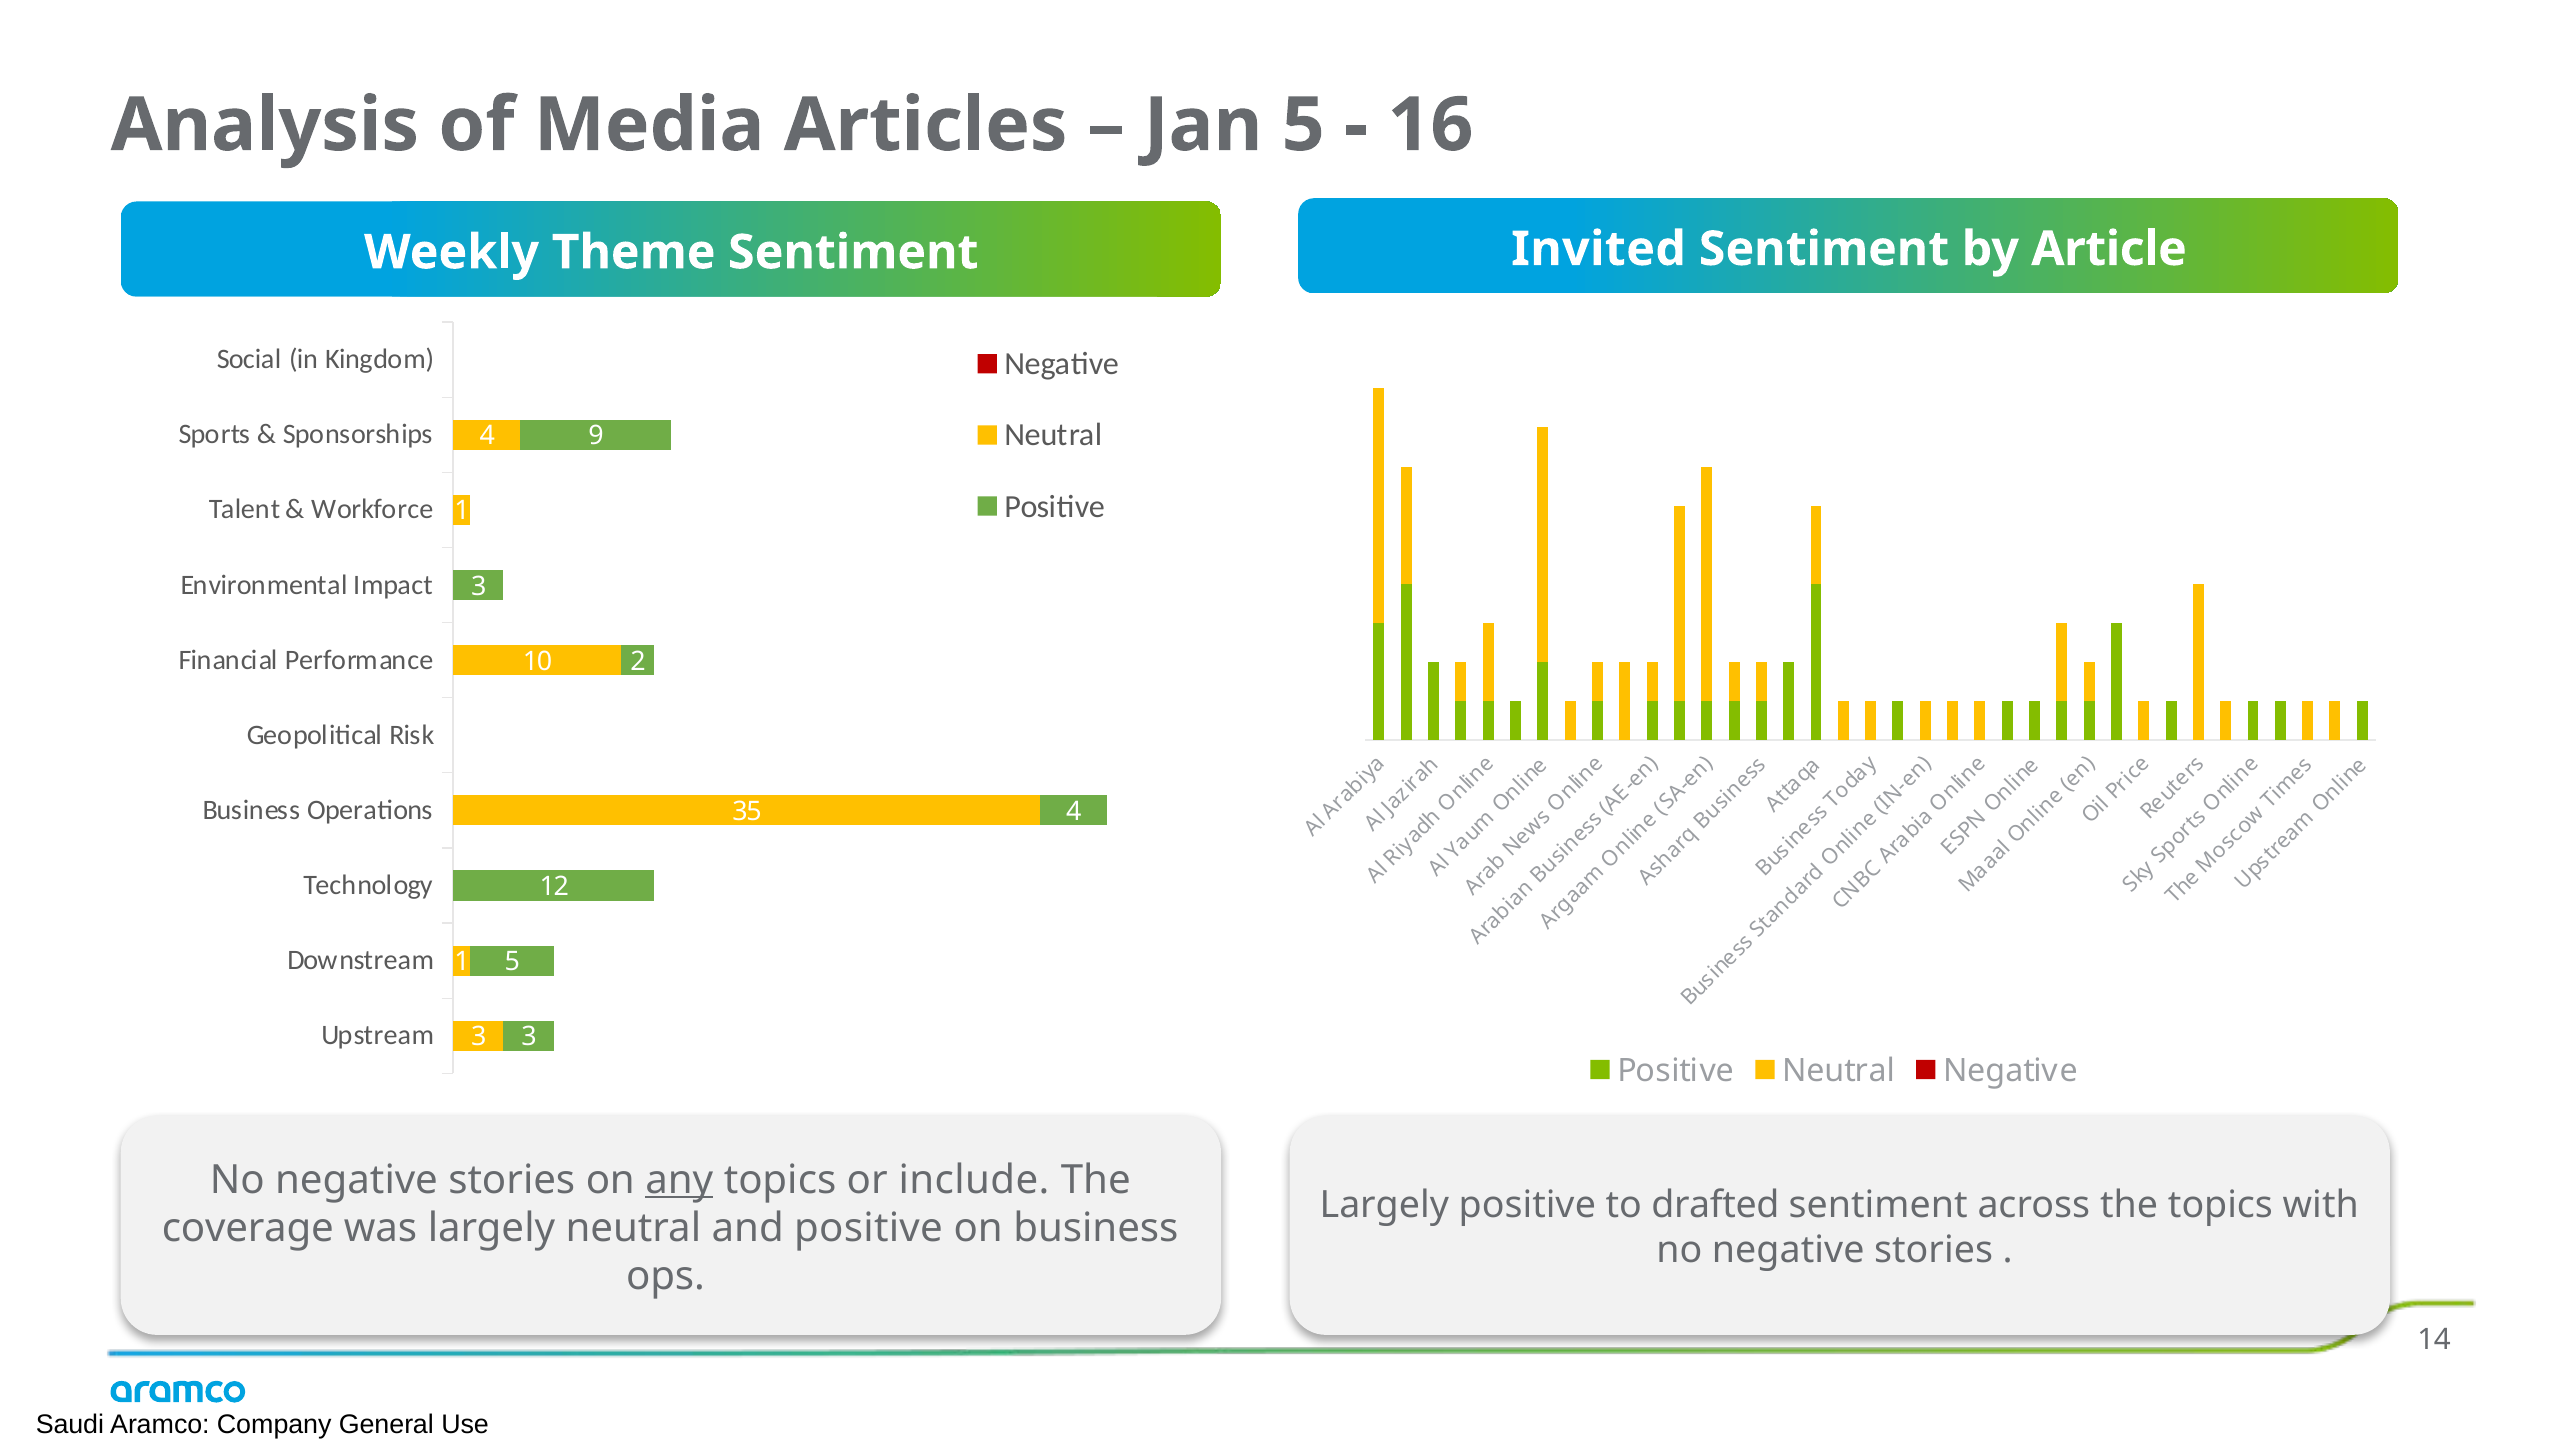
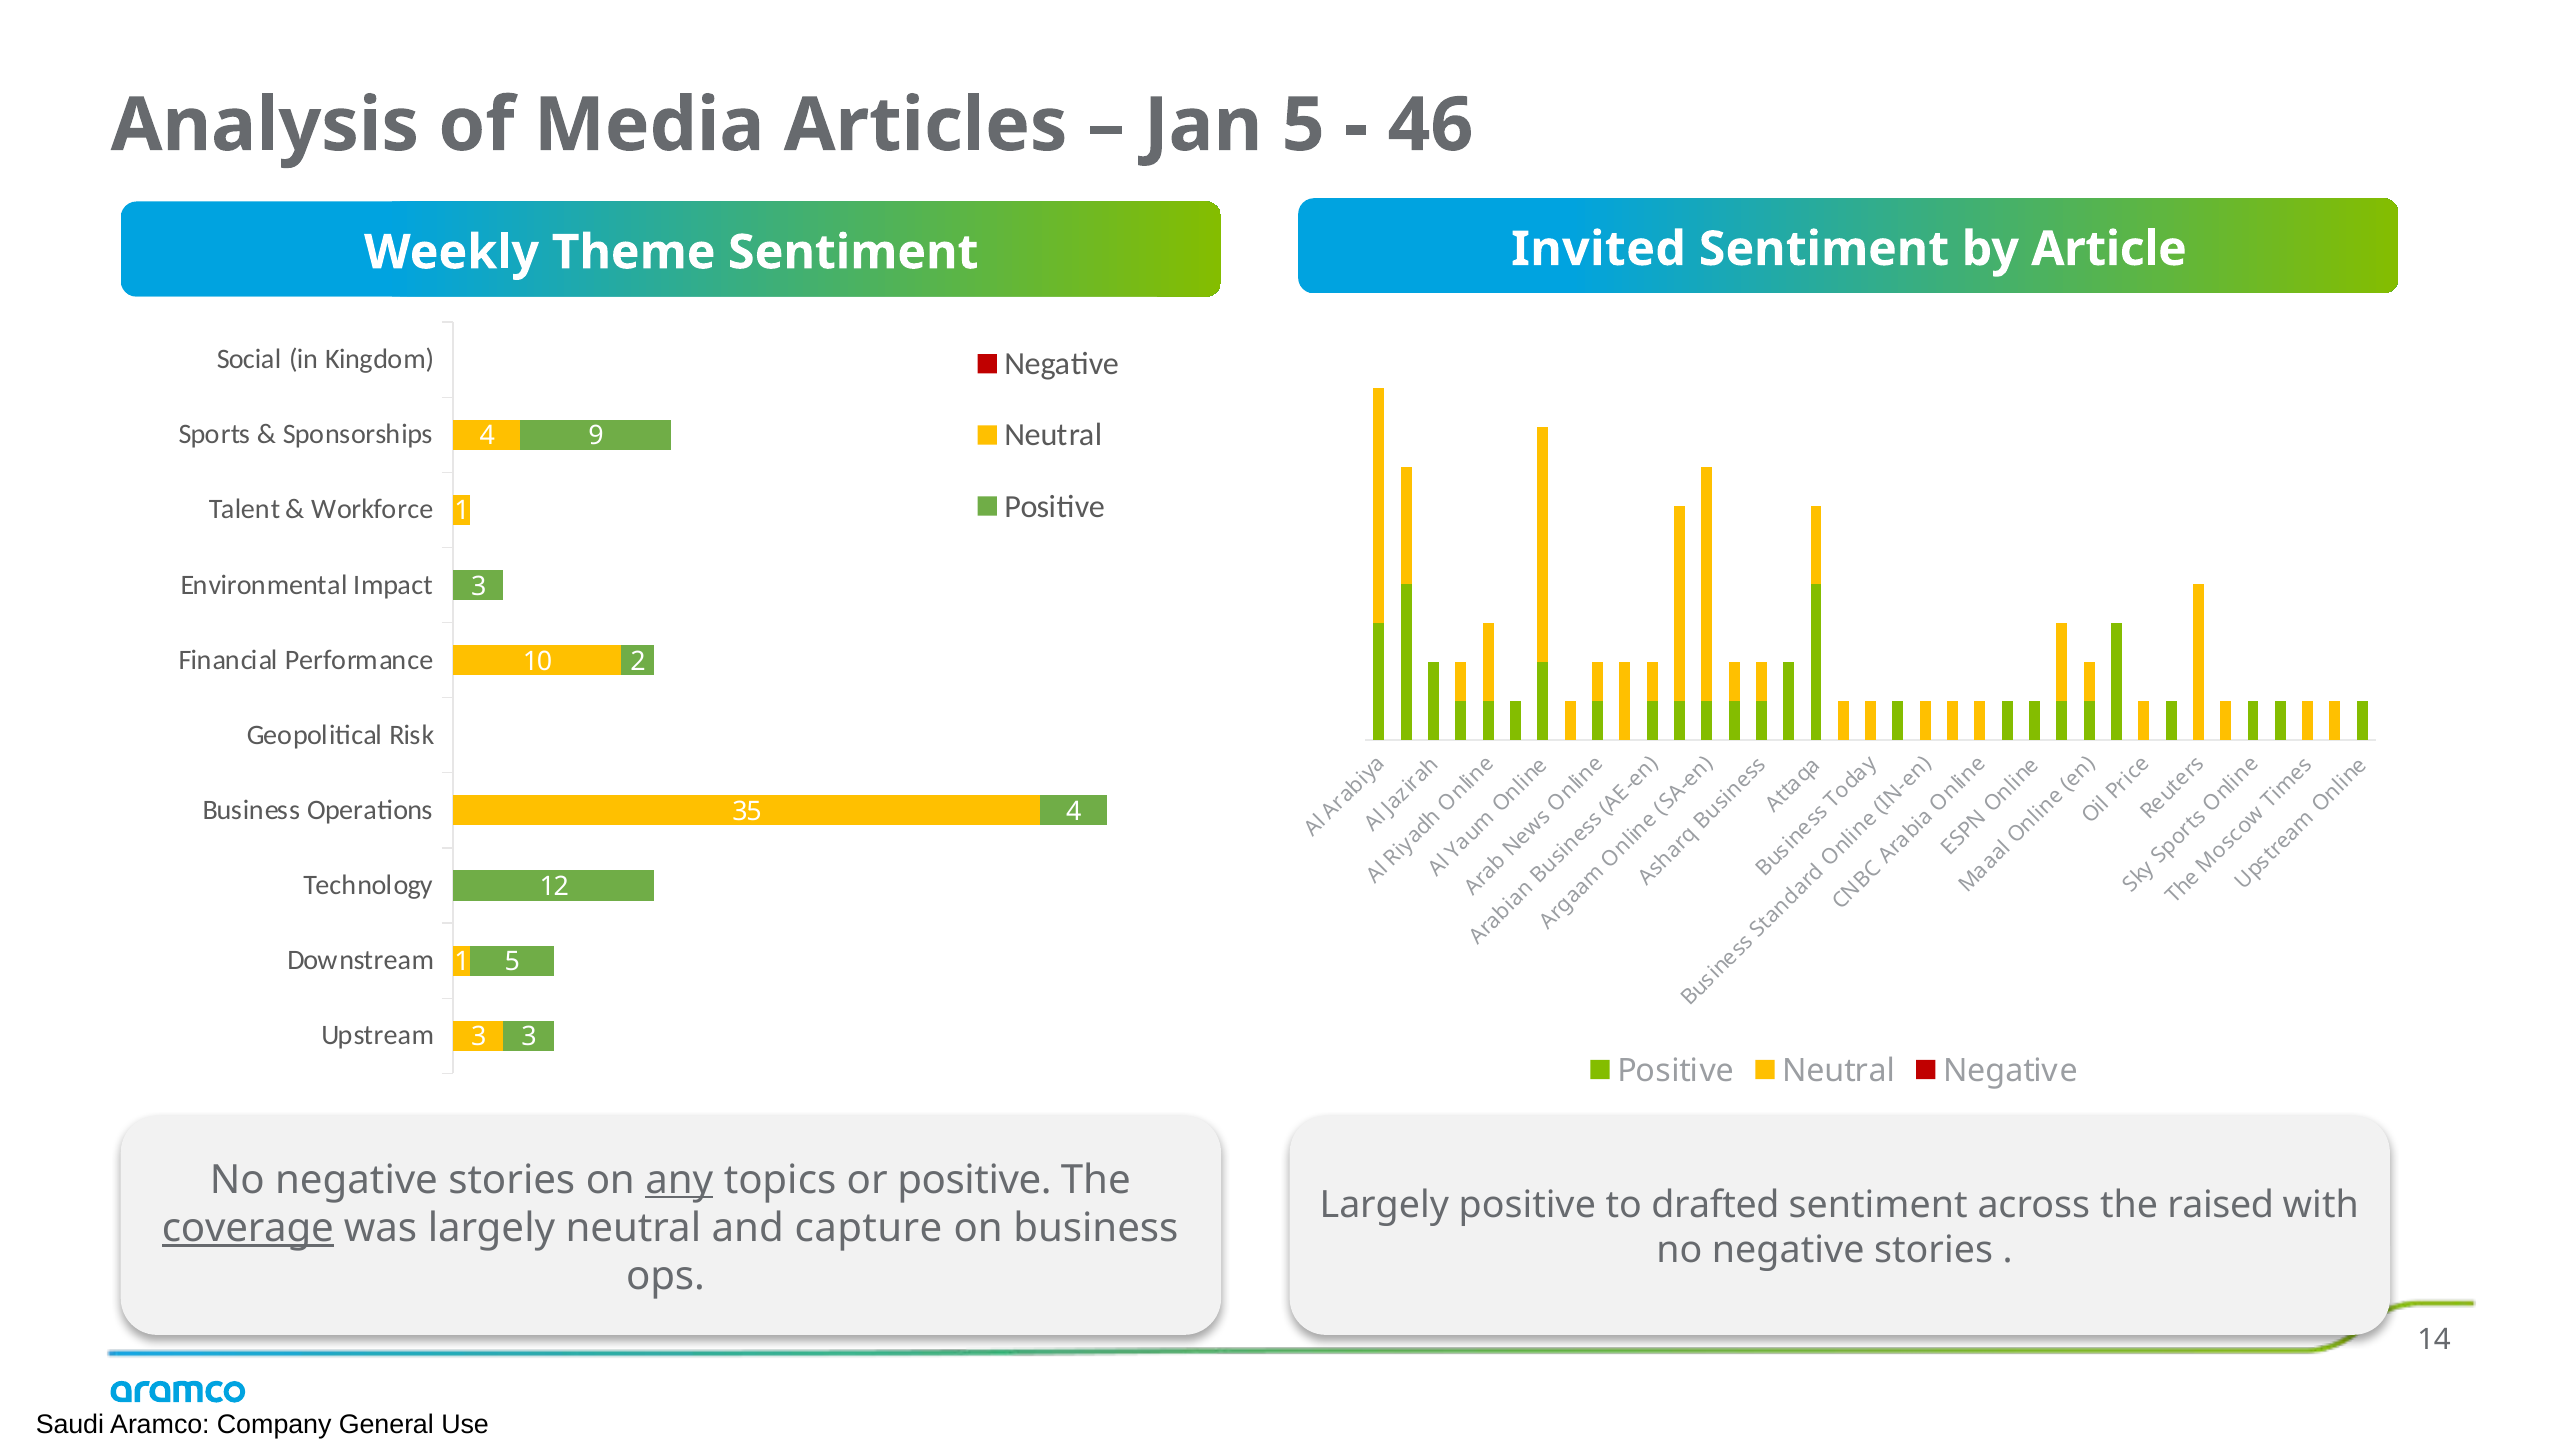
16: 16 -> 46 (1430, 125)
or include: include -> positive (975, 1180)
the topics: topics -> raised (2221, 1205)
coverage underline: none -> present (248, 1228)
and positive: positive -> capture (868, 1228)
